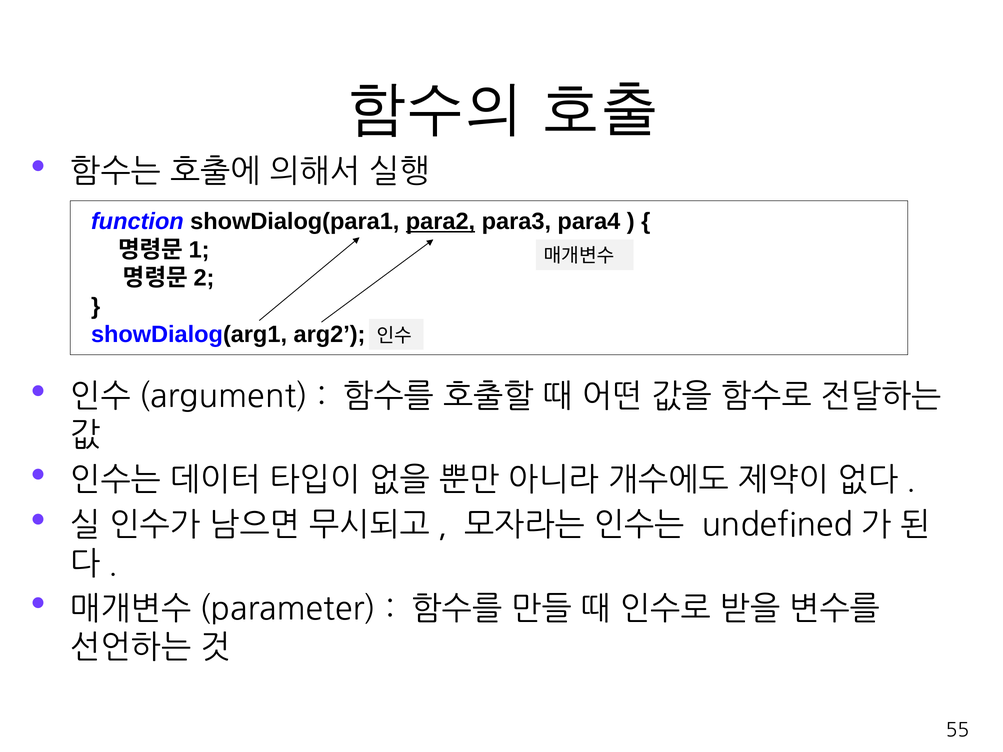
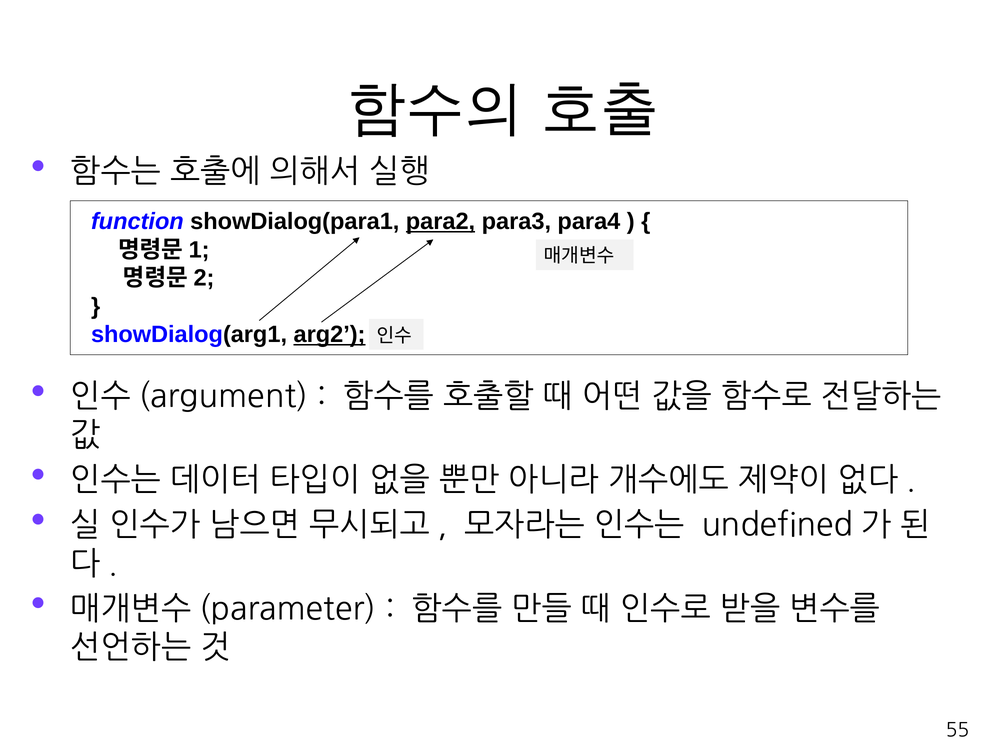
arg2 underline: none -> present (330, 335)
